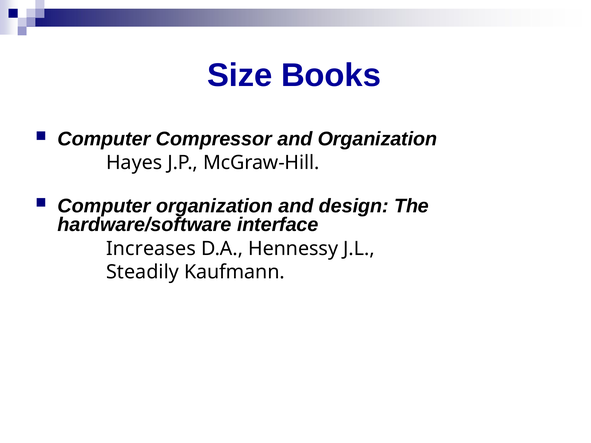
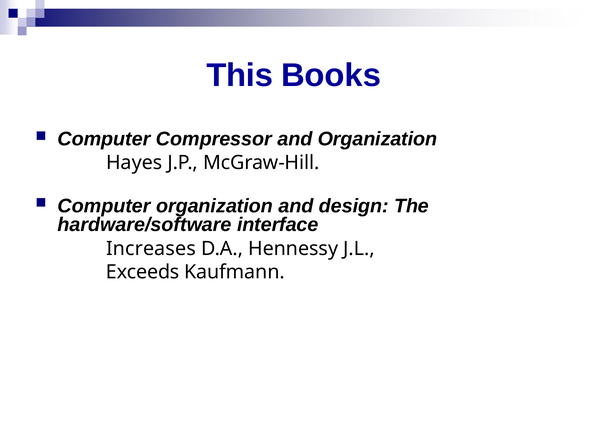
Size: Size -> This (240, 75)
Steadily: Steadily -> Exceeds (143, 272)
